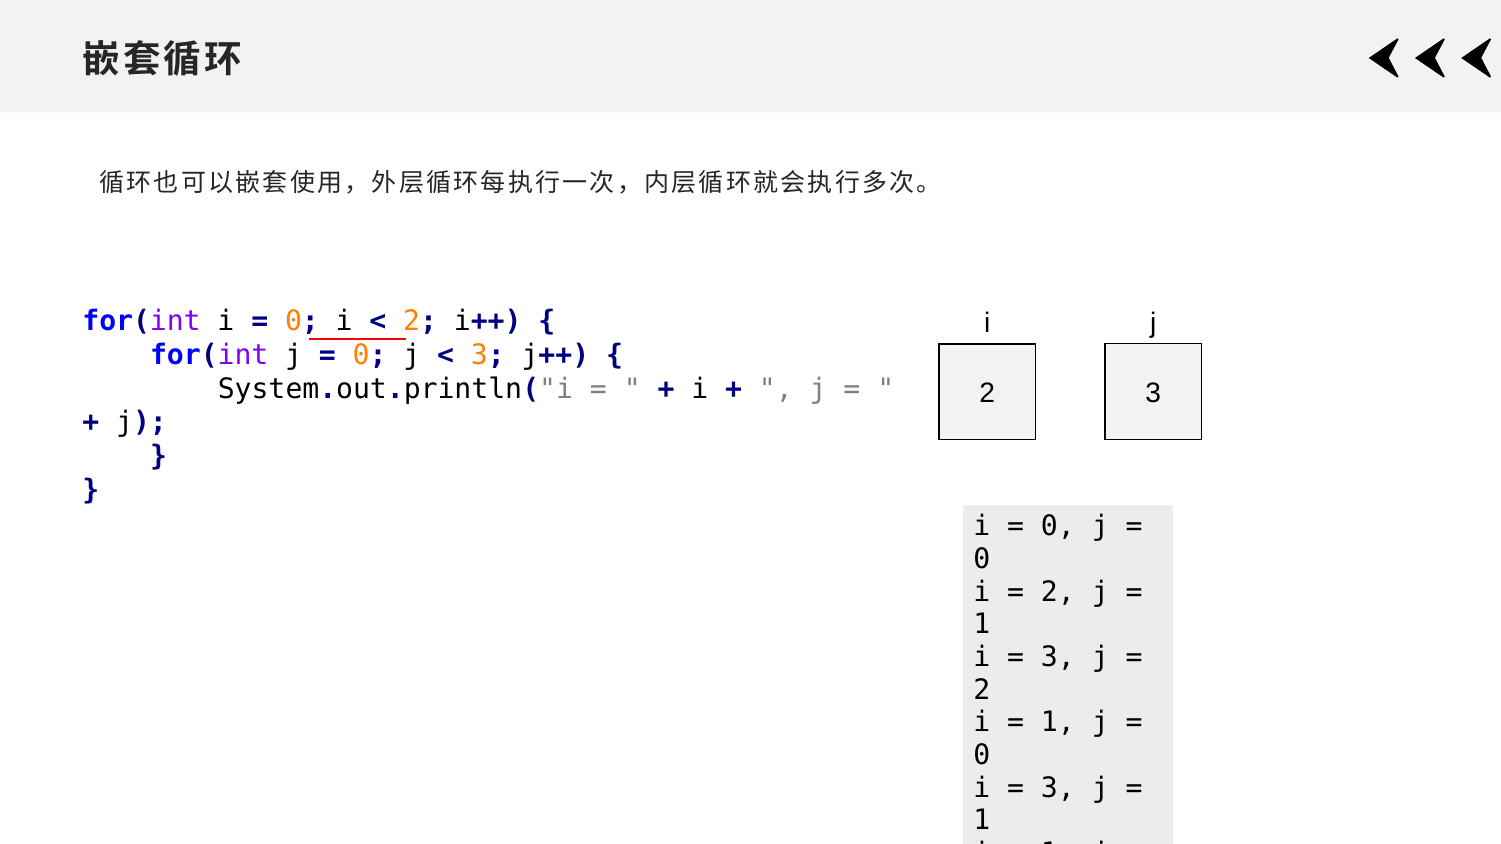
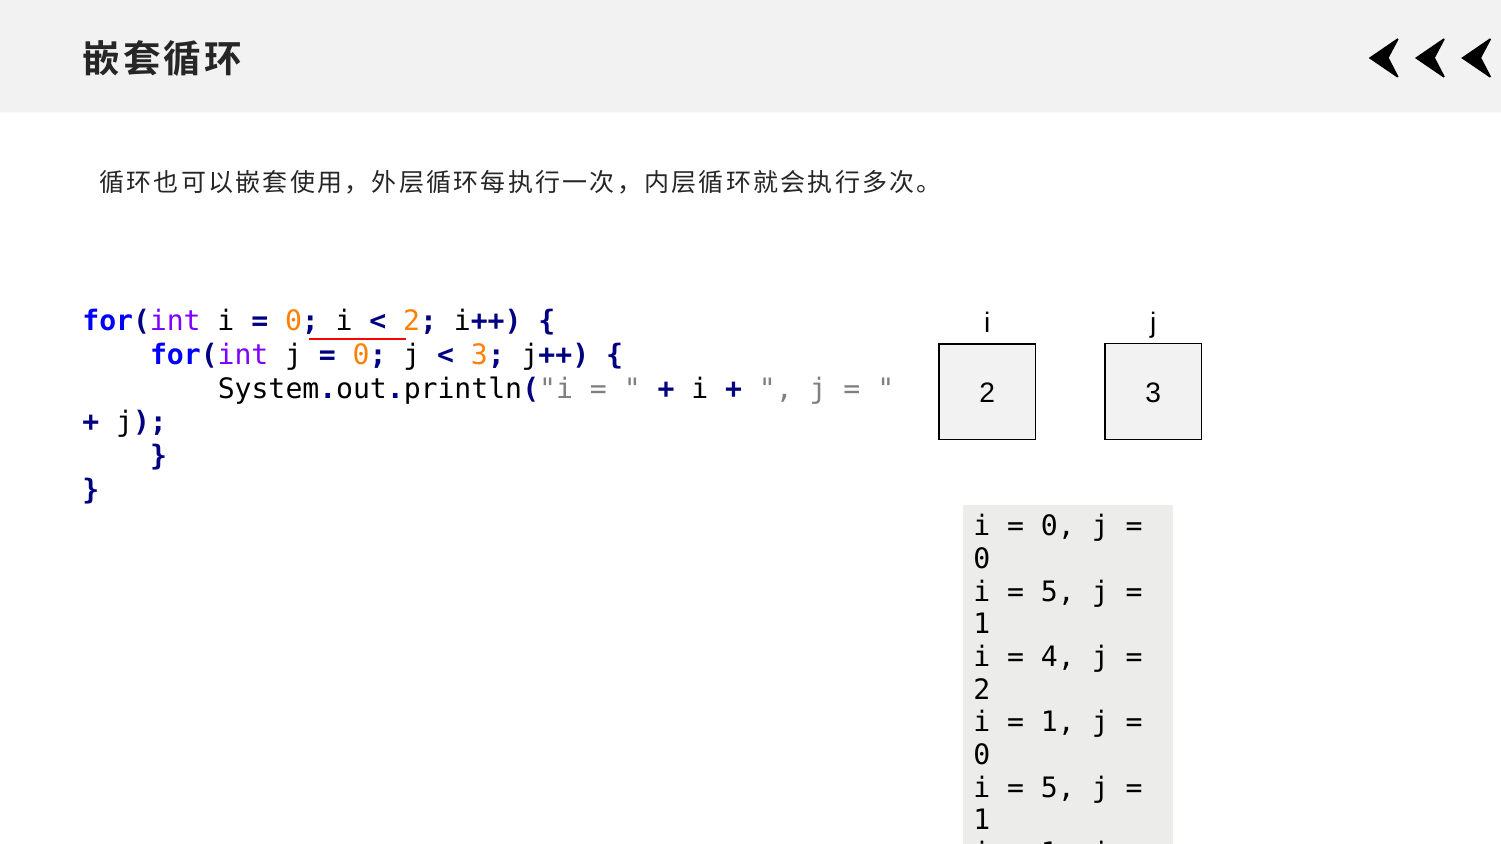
2: 2 -> 5 (1058, 592)
3: 3 -> 4 (1058, 657)
3: 3 -> 5 (1058, 788)
